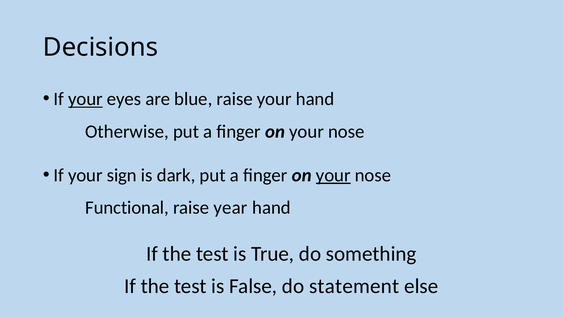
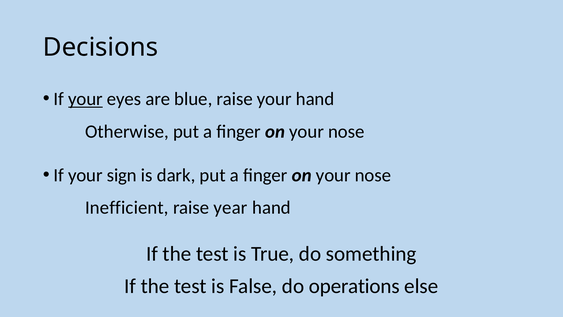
your underline: present -> none (333, 175)
Functional: Functional -> Inefficient (127, 208)
statement: statement -> operations (354, 286)
